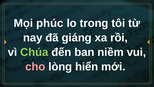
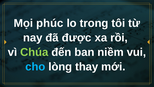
giáng: giáng -> được (77, 38)
cho colour: pink -> light blue (35, 66)
hiển: hiển -> thay (87, 66)
